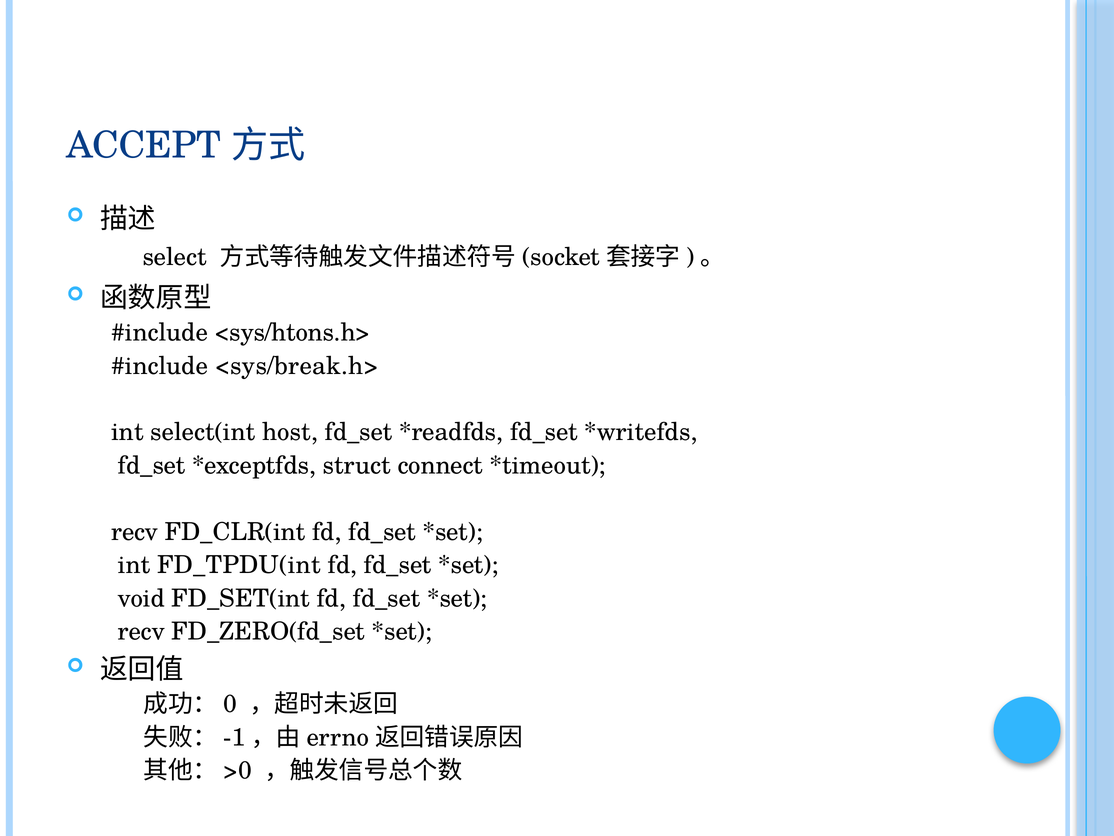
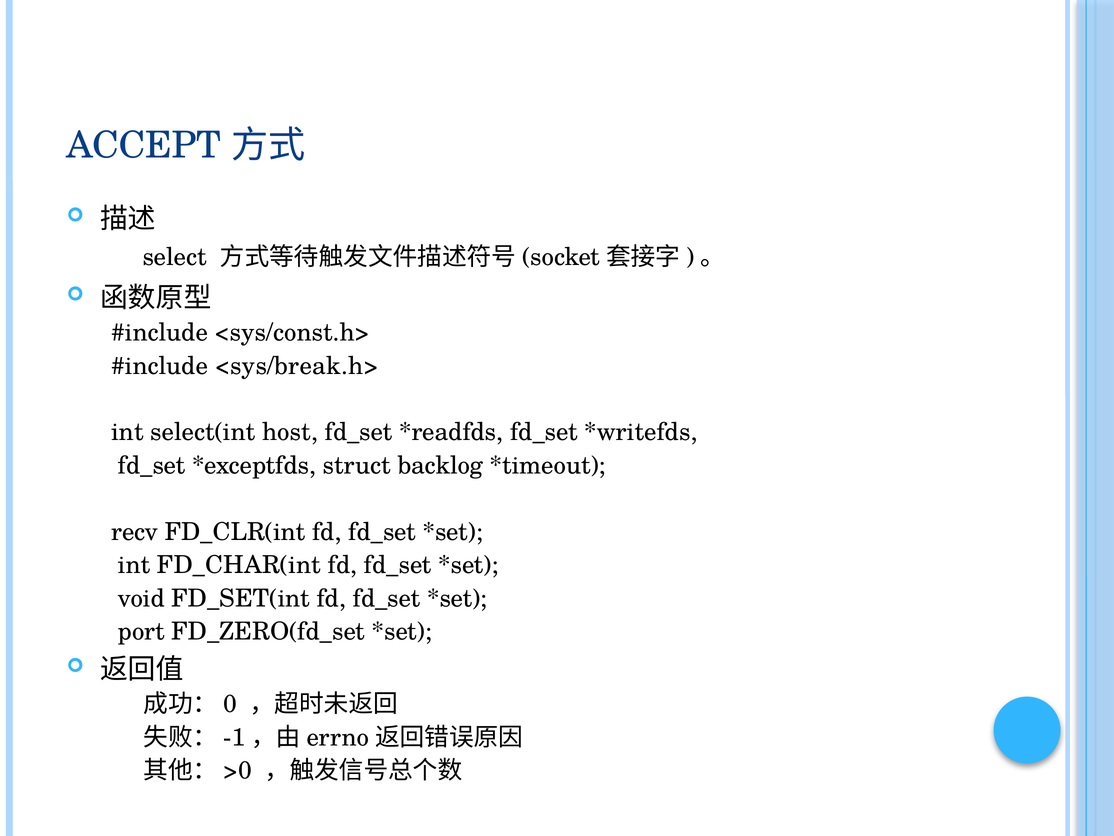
<sys/htons.h>: <sys/htons.h> -> <sys/const.h> (292, 332)
connect: connect -> backlog (440, 465)
FD_TPDU(int: FD_TPDU(int -> FD_CHAR(int (239, 565)
recv: recv -> port (141, 631)
